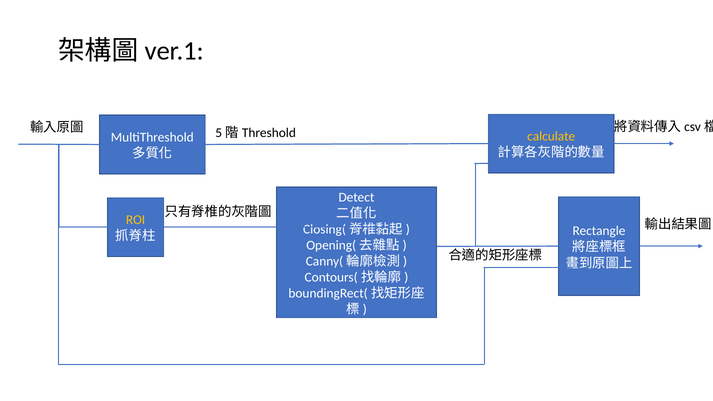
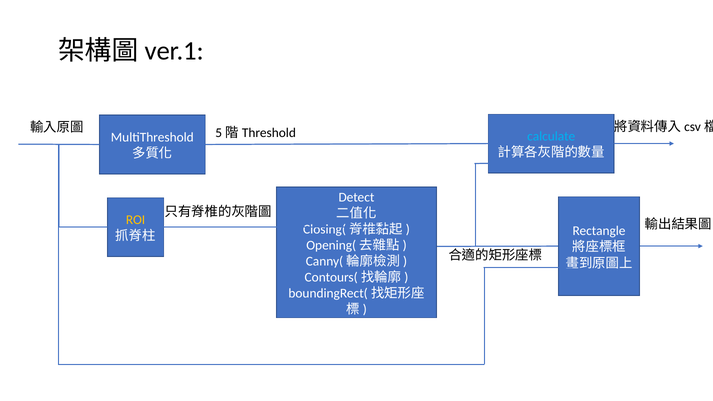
calculate colour: yellow -> light blue (551, 136)
